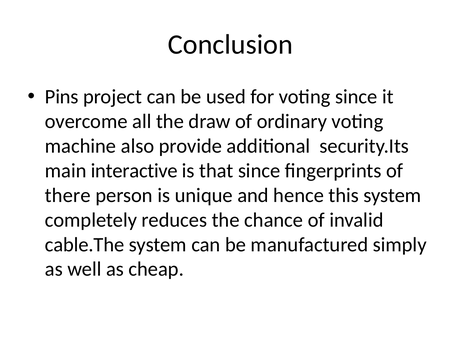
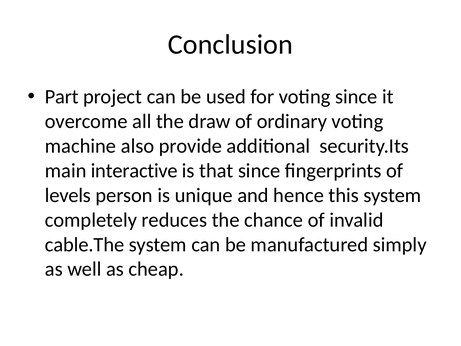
Pins: Pins -> Part (62, 97)
there: there -> levels (68, 195)
